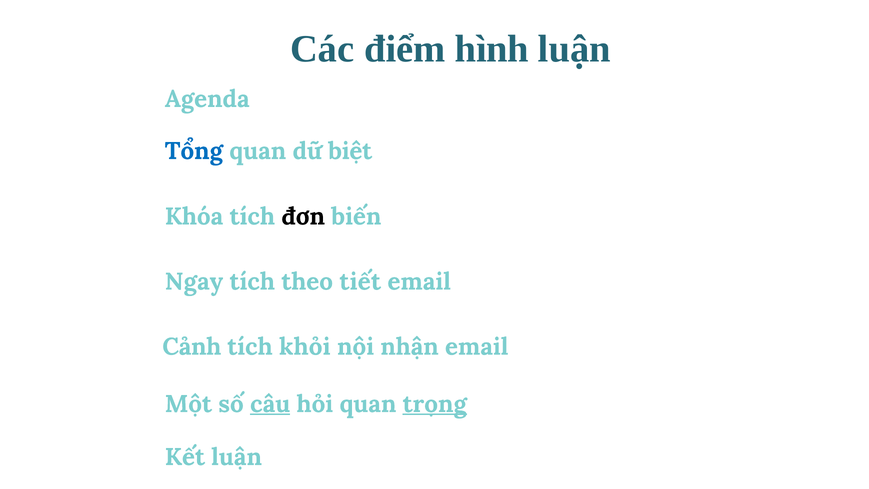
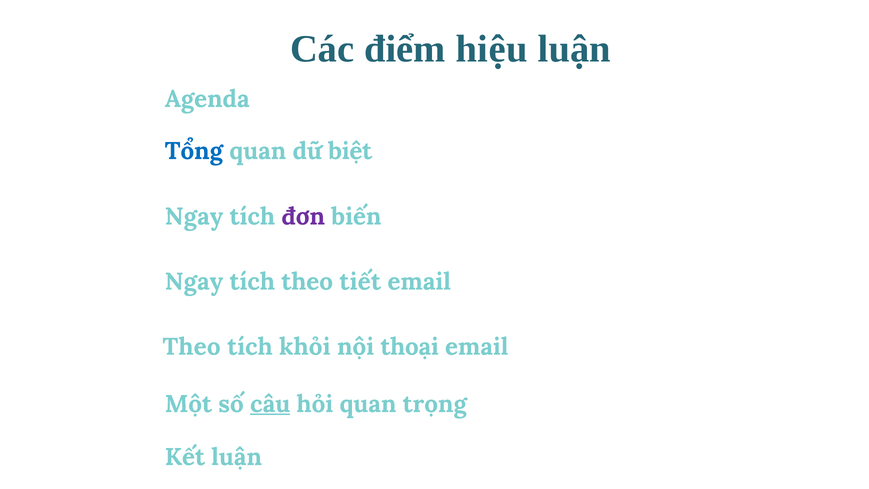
hình: hình -> hiệu (492, 49)
Khóa: Khóa -> Ngay (194, 216)
đơn colour: black -> purple (303, 216)
Cảnh: Cảnh -> Theo (192, 347)
nhận: nhận -> thoại (410, 347)
trọng underline: present -> none (435, 404)
